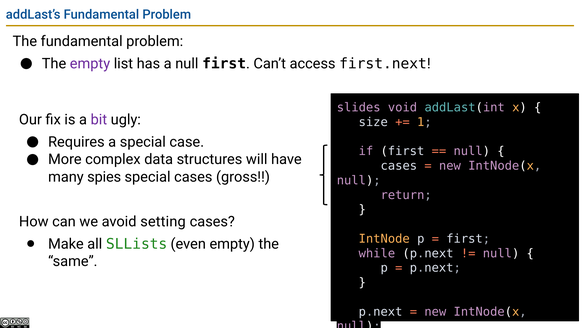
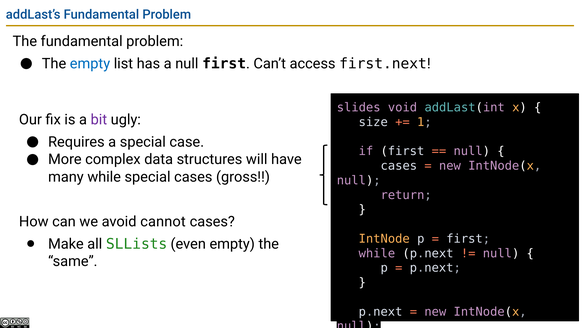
empty colour: purple -> blue (90, 64)
many spies: spies -> while (104, 177)
setting: setting -> cannot (163, 222)
